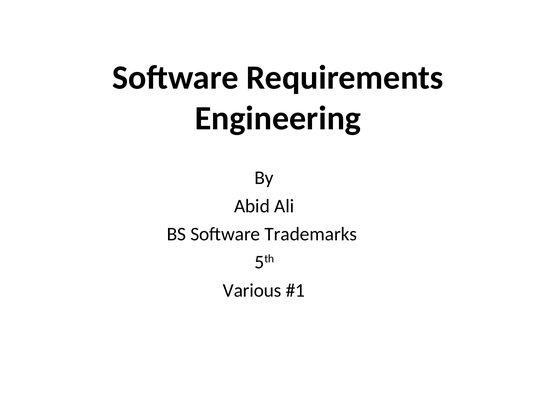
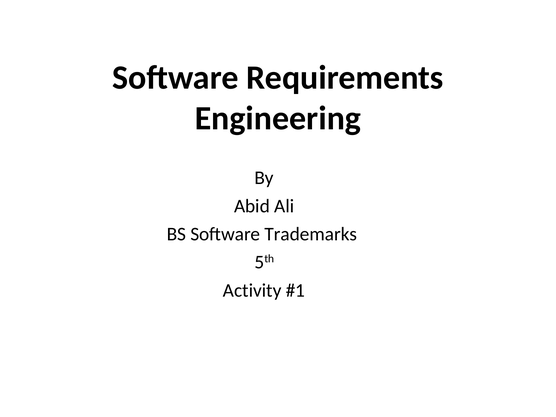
Various: Various -> Activity (252, 290)
